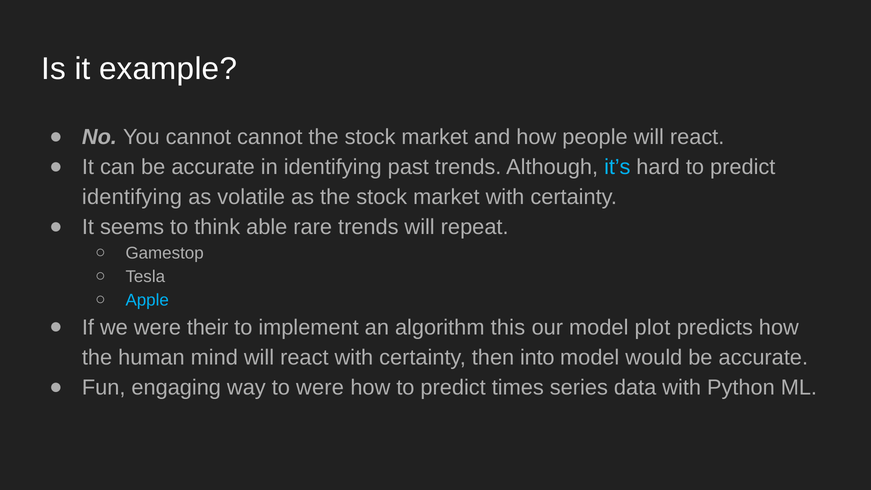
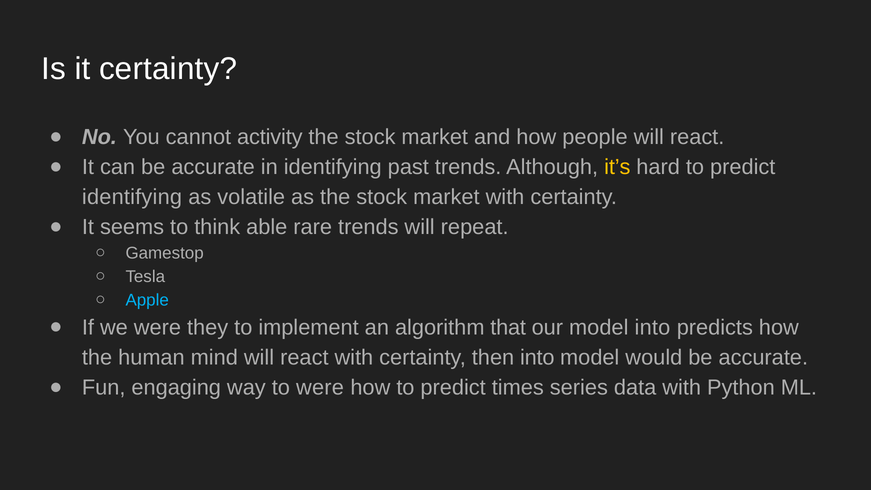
it example: example -> certainty (168, 69)
cannot cannot: cannot -> activity (270, 137)
it’s colour: light blue -> yellow (617, 167)
their: their -> they (208, 327)
this: this -> that (508, 327)
model plot: plot -> into (652, 327)
